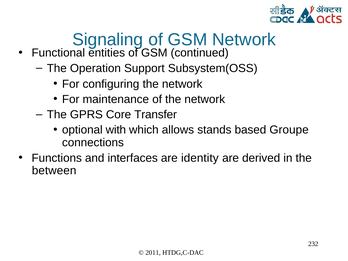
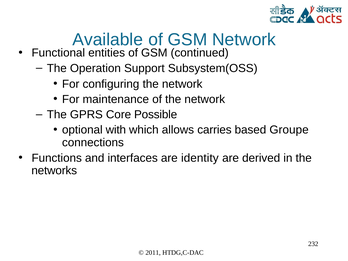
Signaling: Signaling -> Available (108, 40)
Transfer: Transfer -> Possible (156, 115)
stands: stands -> carries (214, 130)
between: between -> networks (54, 170)
